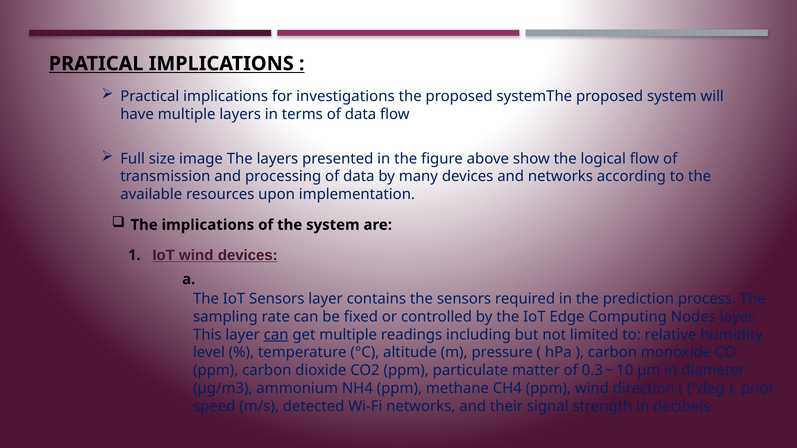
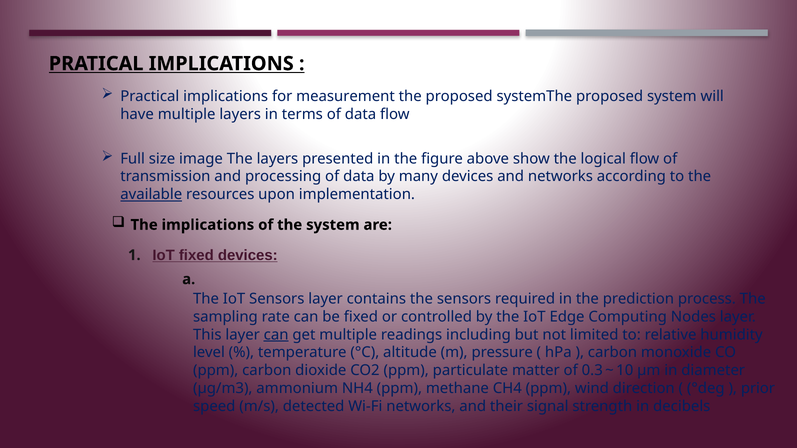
investigations: investigations -> measurement (345, 97)
available underline: none -> present (151, 195)
IoT wind: wind -> fixed (196, 255)
